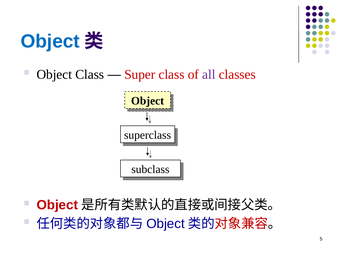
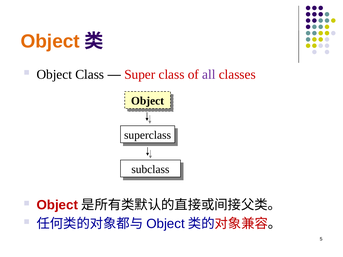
Object colour: blue -> orange (50, 41)
